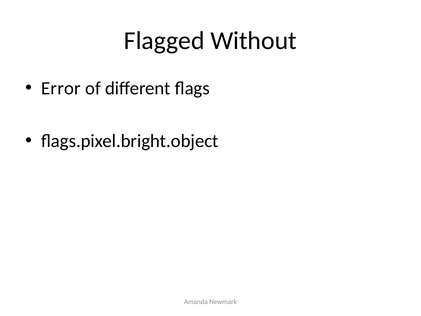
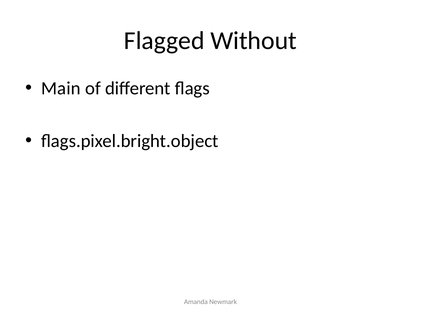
Error: Error -> Main (61, 88)
